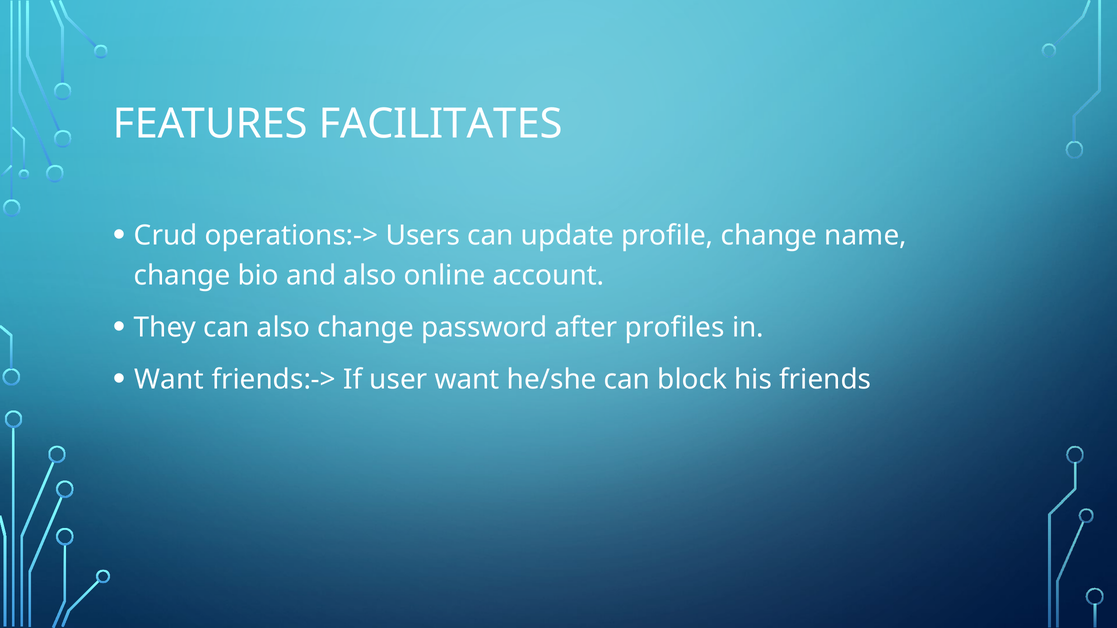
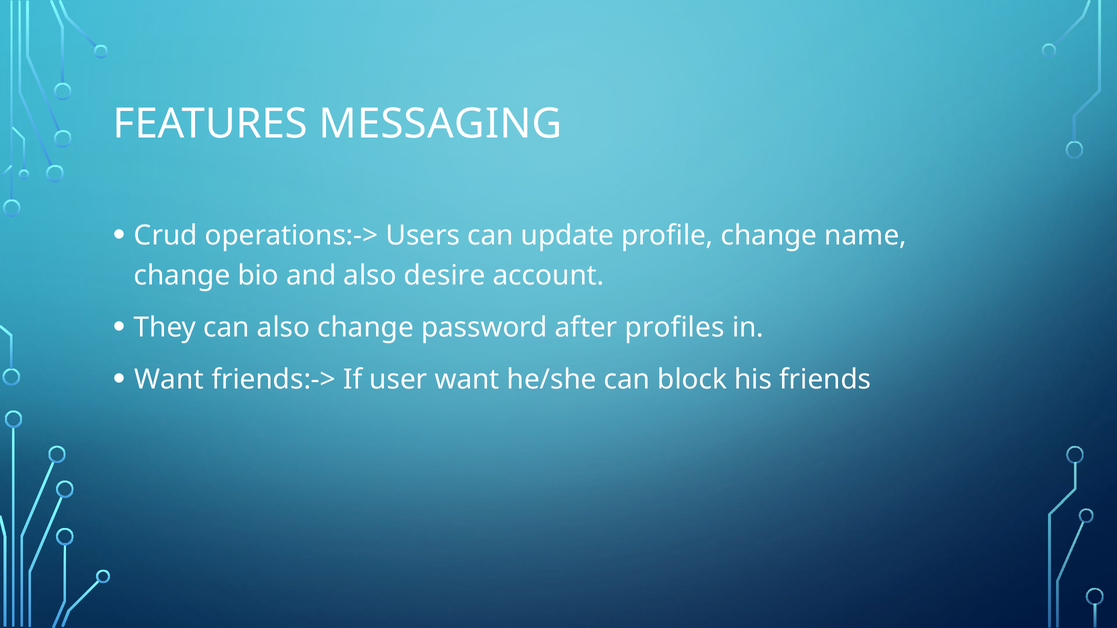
FACILITATES: FACILITATES -> MESSAGING (441, 124)
online: online -> desire (445, 276)
